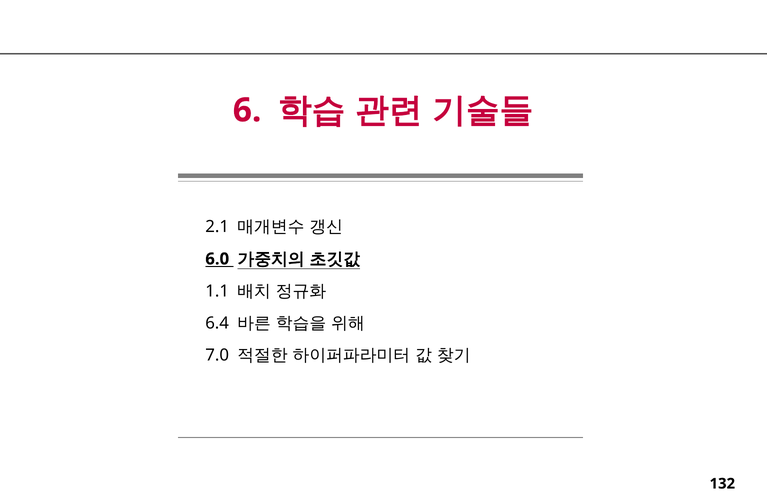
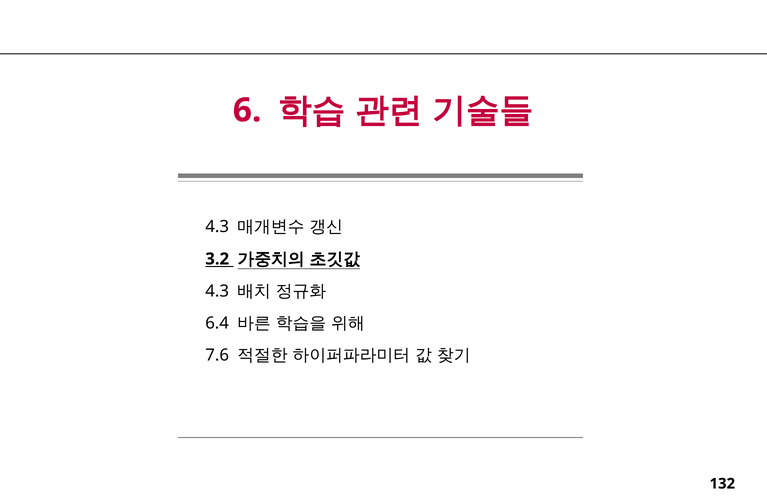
2.1: 2.1 -> 4.3 (217, 227)
6.0: 6.0 -> 3.2 (217, 259)
1.1: 1.1 -> 4.3 (217, 291)
7.0: 7.0 -> 7.6 (217, 355)
